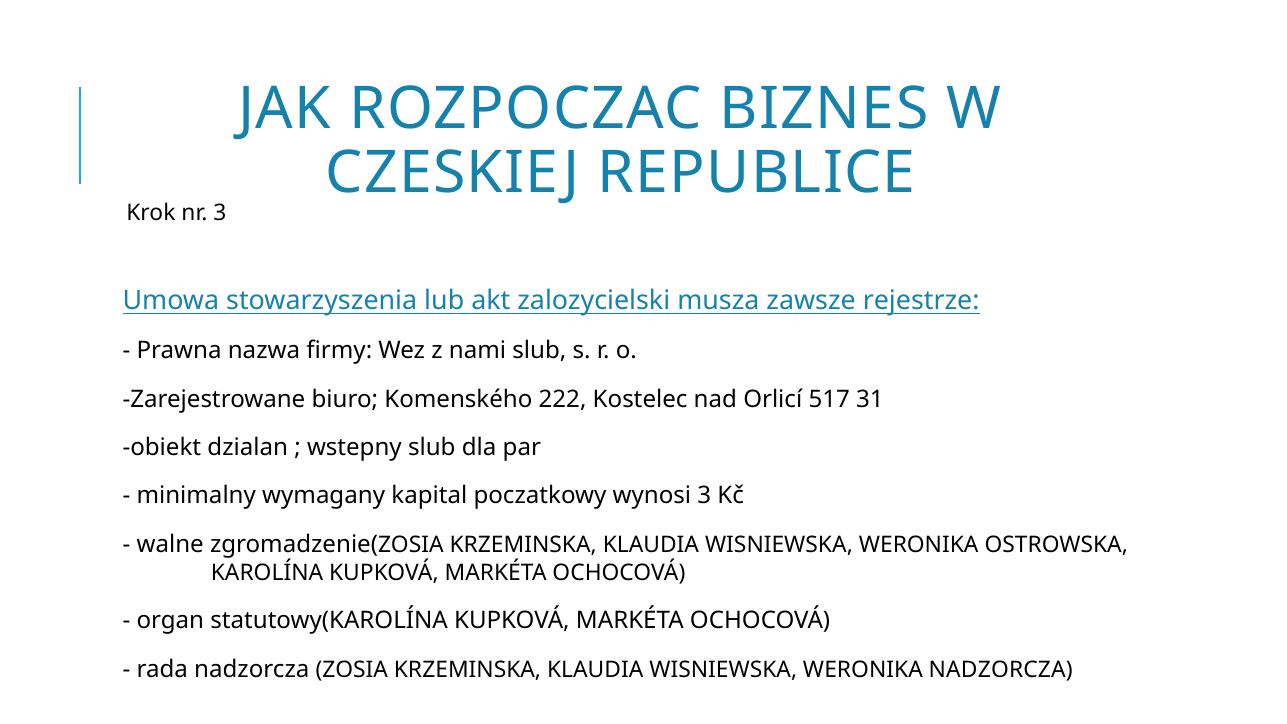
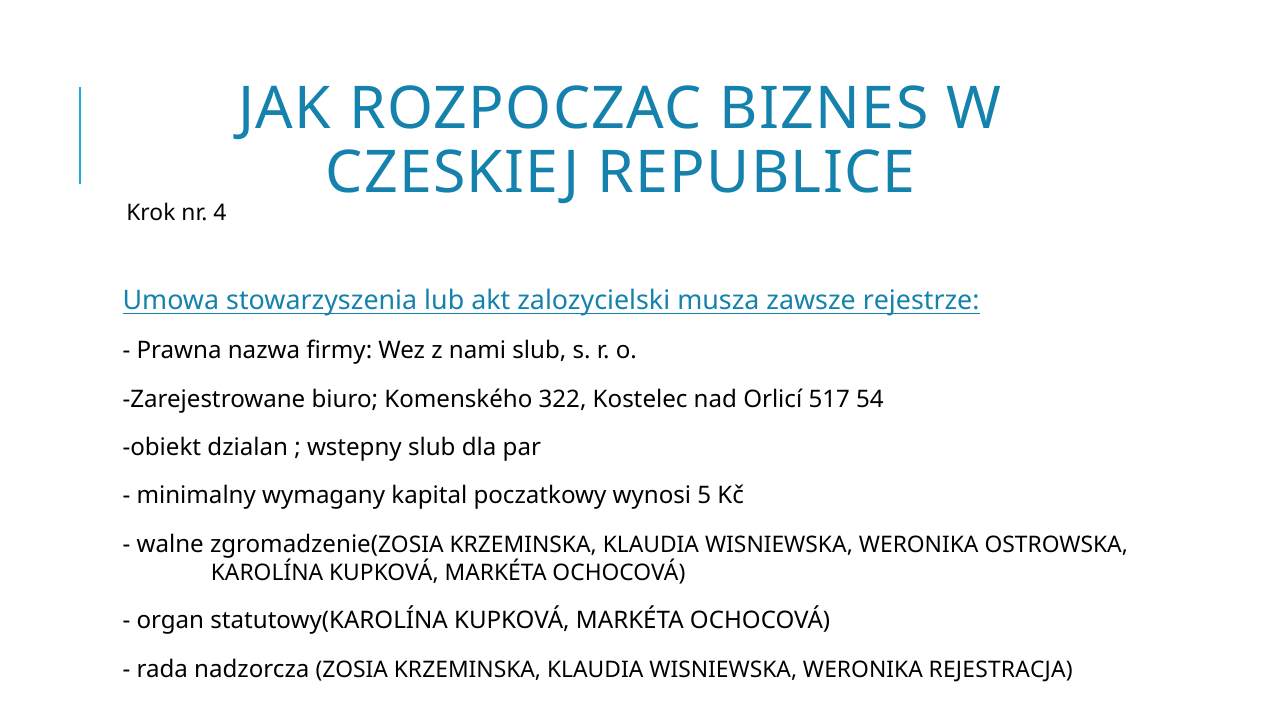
nr 3: 3 -> 4 (220, 213)
222: 222 -> 322 (563, 399)
31: 31 -> 54 (870, 399)
wynosi 3: 3 -> 5 (704, 496)
WERONIKA NADZORCZA: NADZORCZA -> REJESTRACJA (1001, 670)
